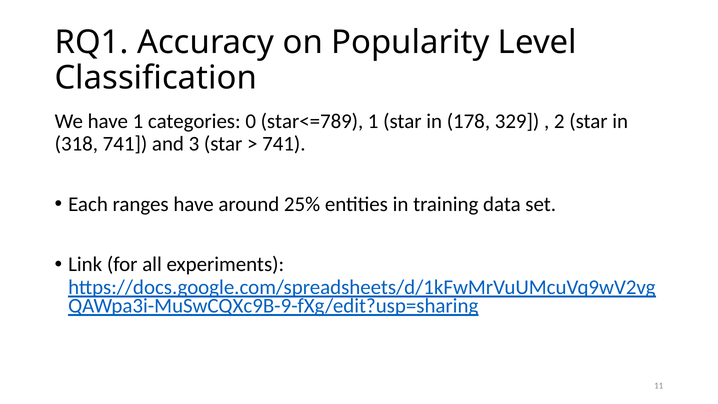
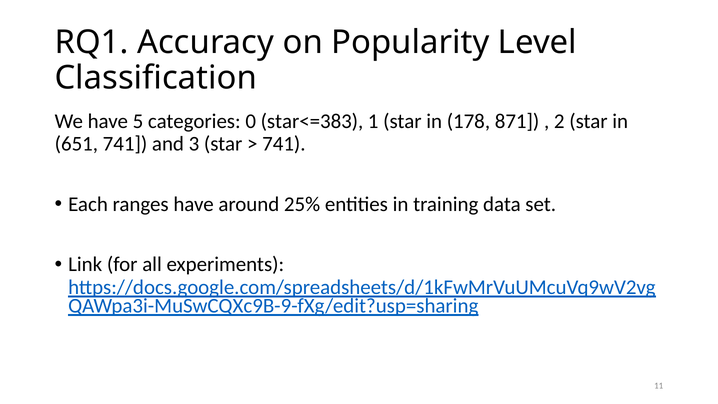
have 1: 1 -> 5 (138, 121)
star<=789: star<=789 -> star<=383 (312, 121)
329: 329 -> 871 (517, 121)
318: 318 -> 651 (76, 144)
